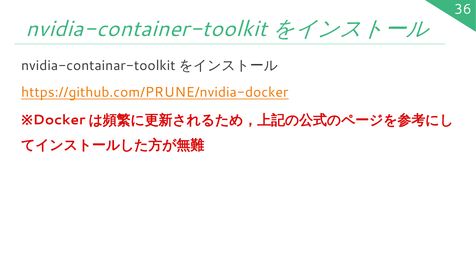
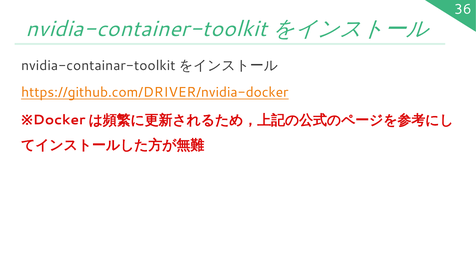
https://github.com/PRUNE/nvidia-docker: https://github.com/PRUNE/nvidia-docker -> https://github.com/DRIVER/nvidia-docker (155, 92)
